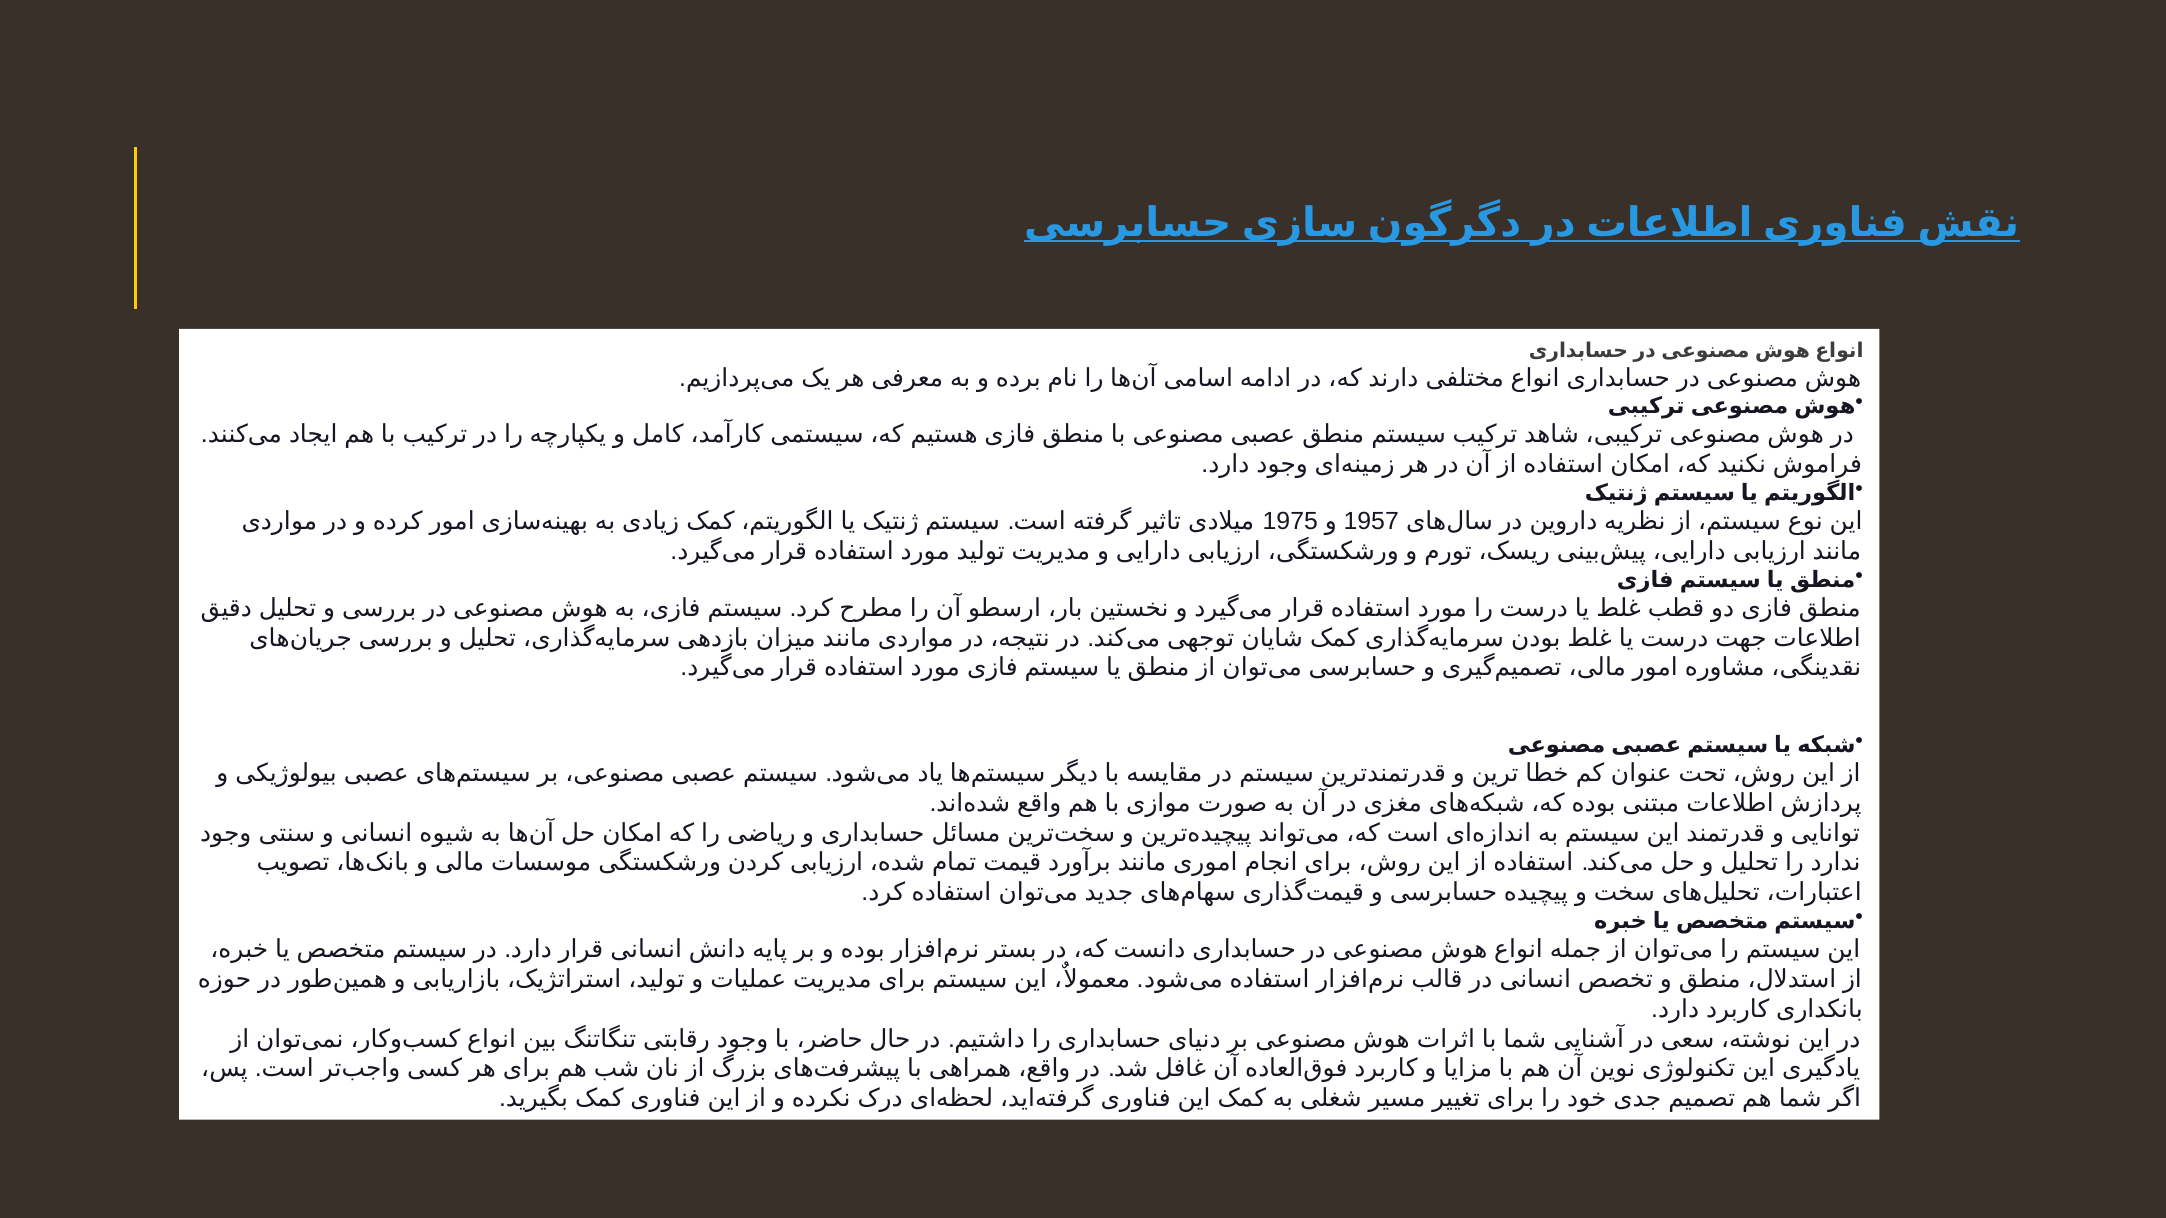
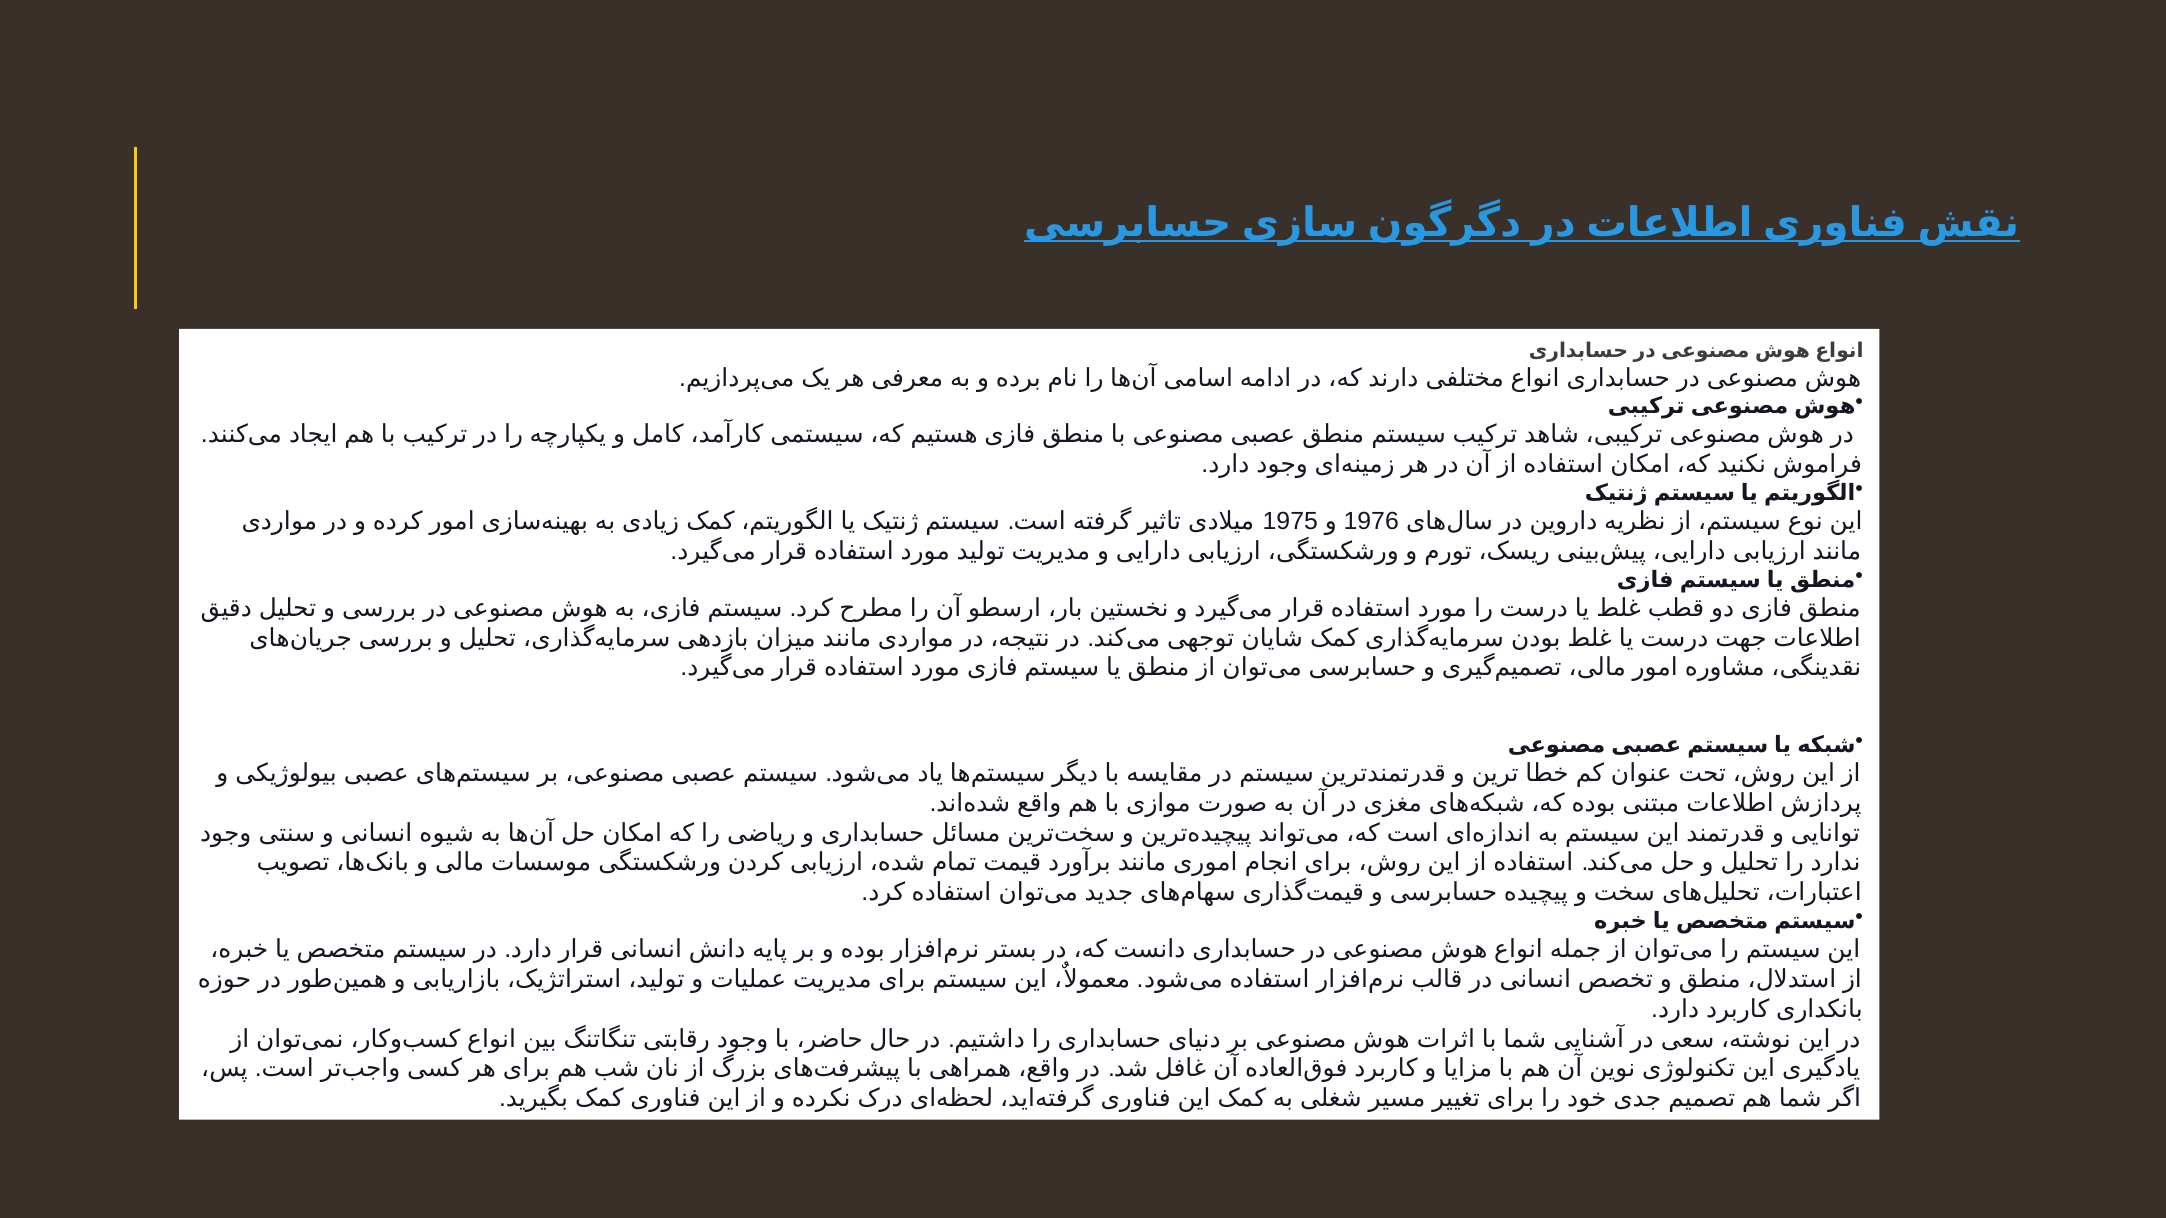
1957: 1957 -> 1976 (1371, 522)
